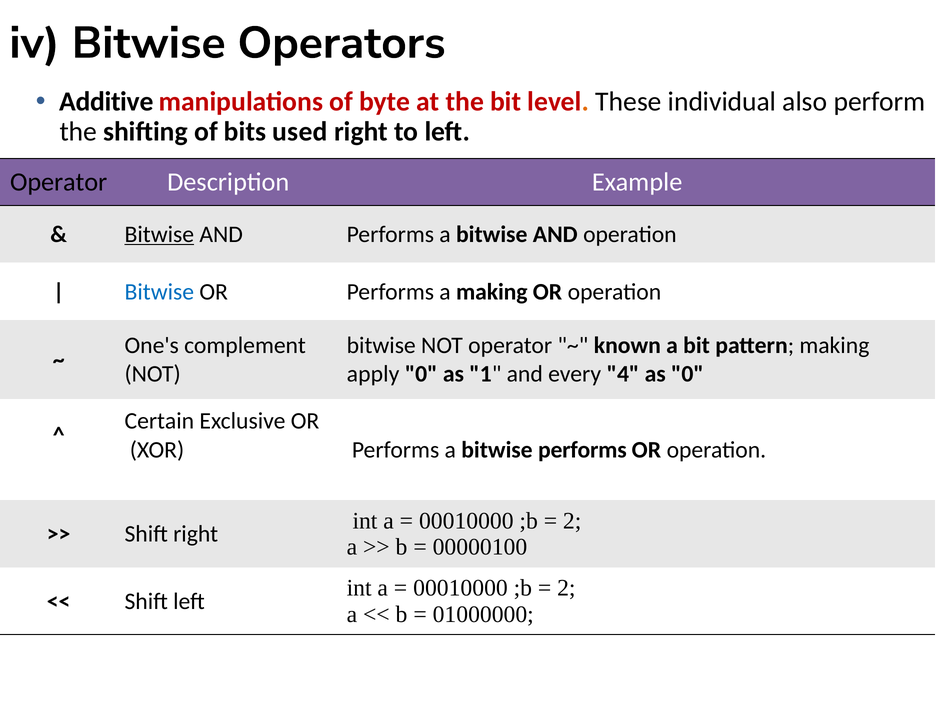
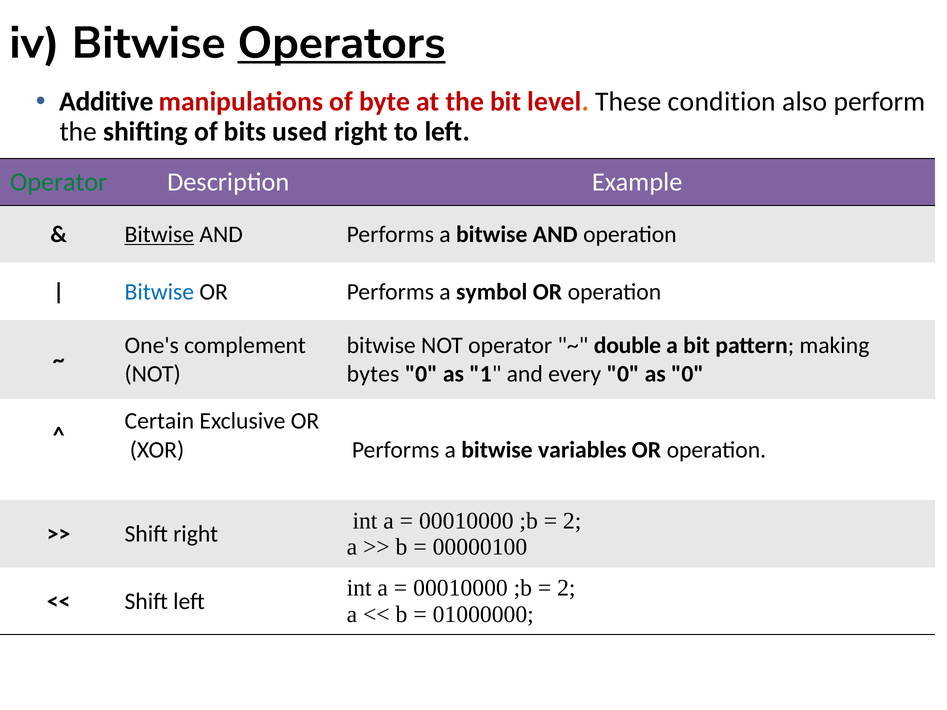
Operators underline: none -> present (342, 43)
individual: individual -> condition (722, 102)
Operator colour: black -> green (59, 182)
a making: making -> symbol (492, 292)
known: known -> double (627, 345)
apply: apply -> bytes (373, 374)
every 4: 4 -> 0 (623, 374)
bitwise performs: performs -> variables (582, 450)
